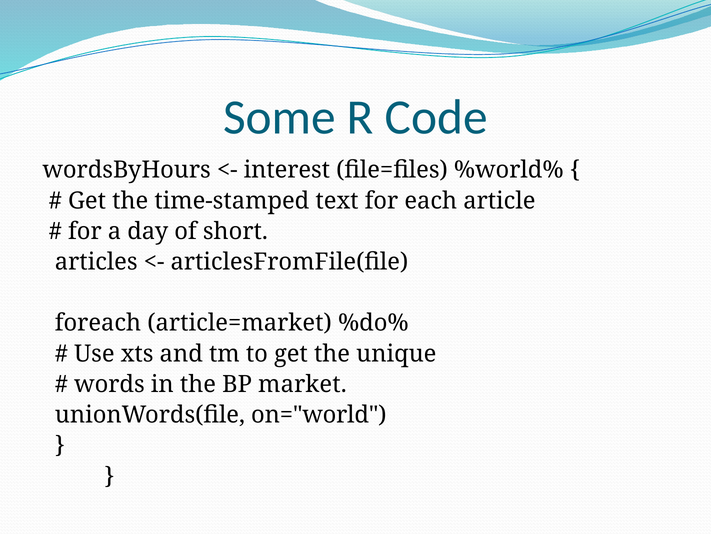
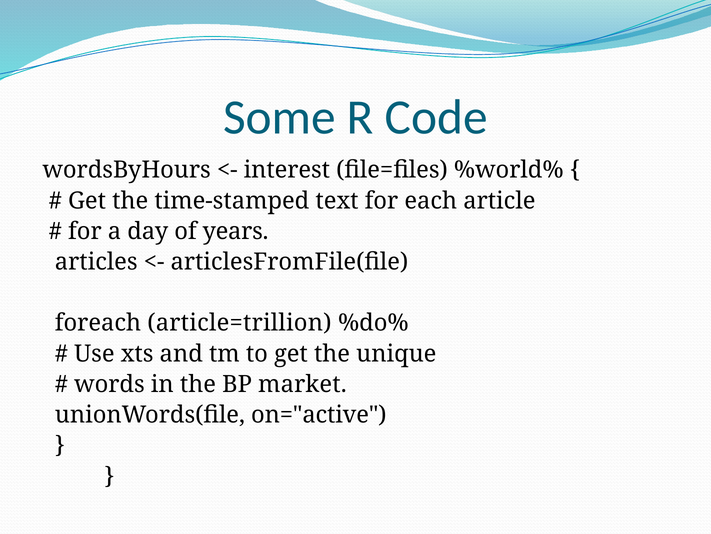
short: short -> years (236, 231)
article=market: article=market -> article=trillion (239, 323)
on="world: on="world -> on="active (319, 414)
